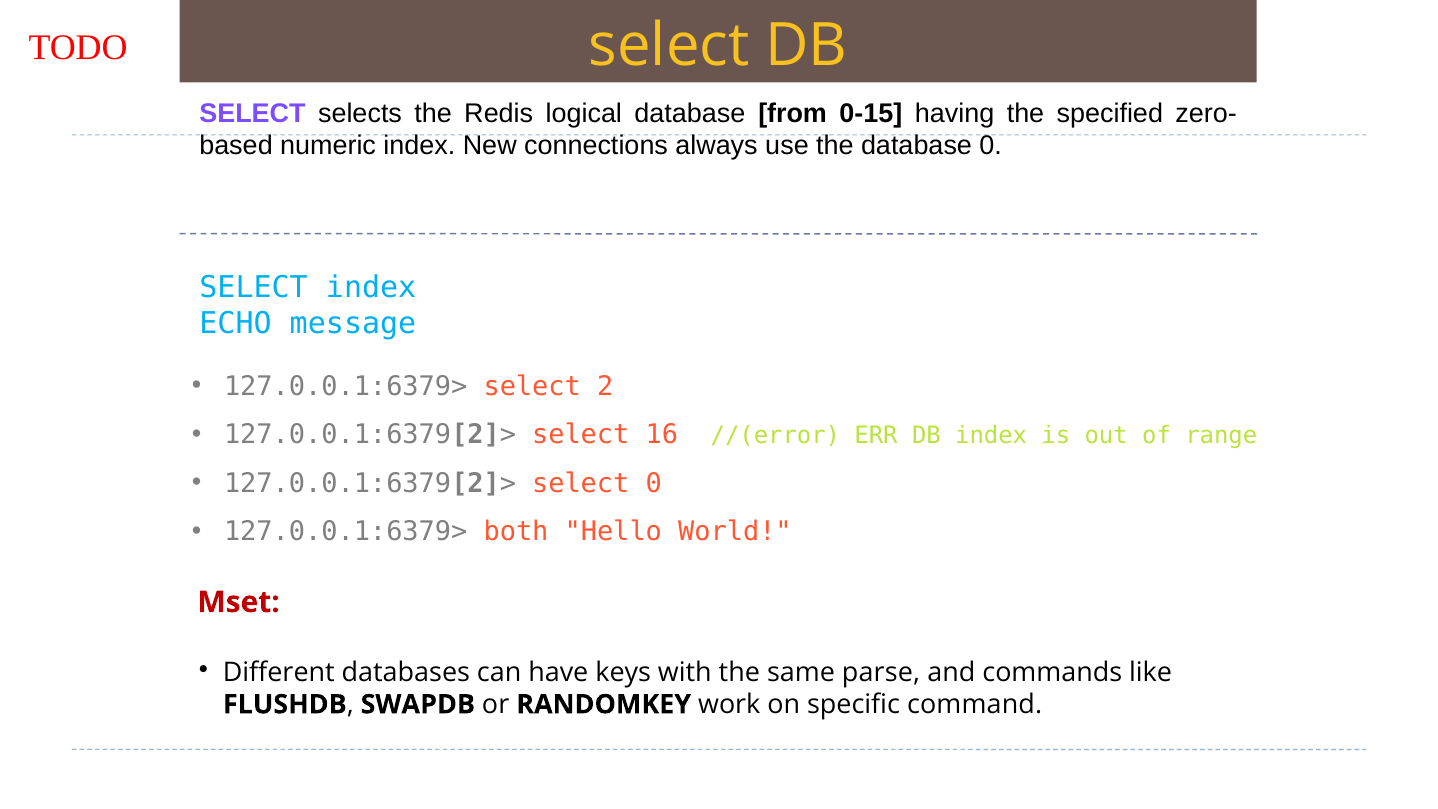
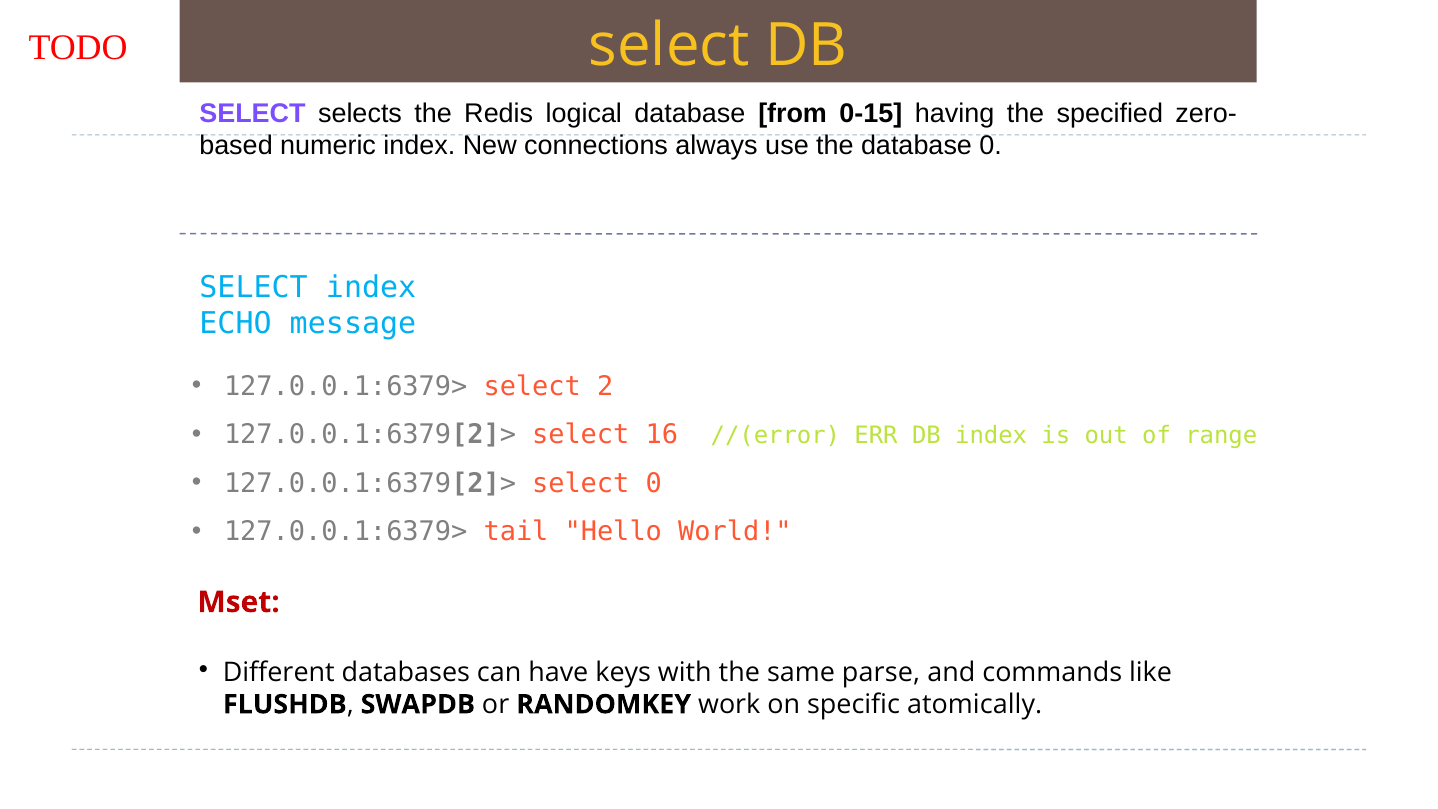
both: both -> tail (516, 532)
command: command -> atomically (975, 704)
